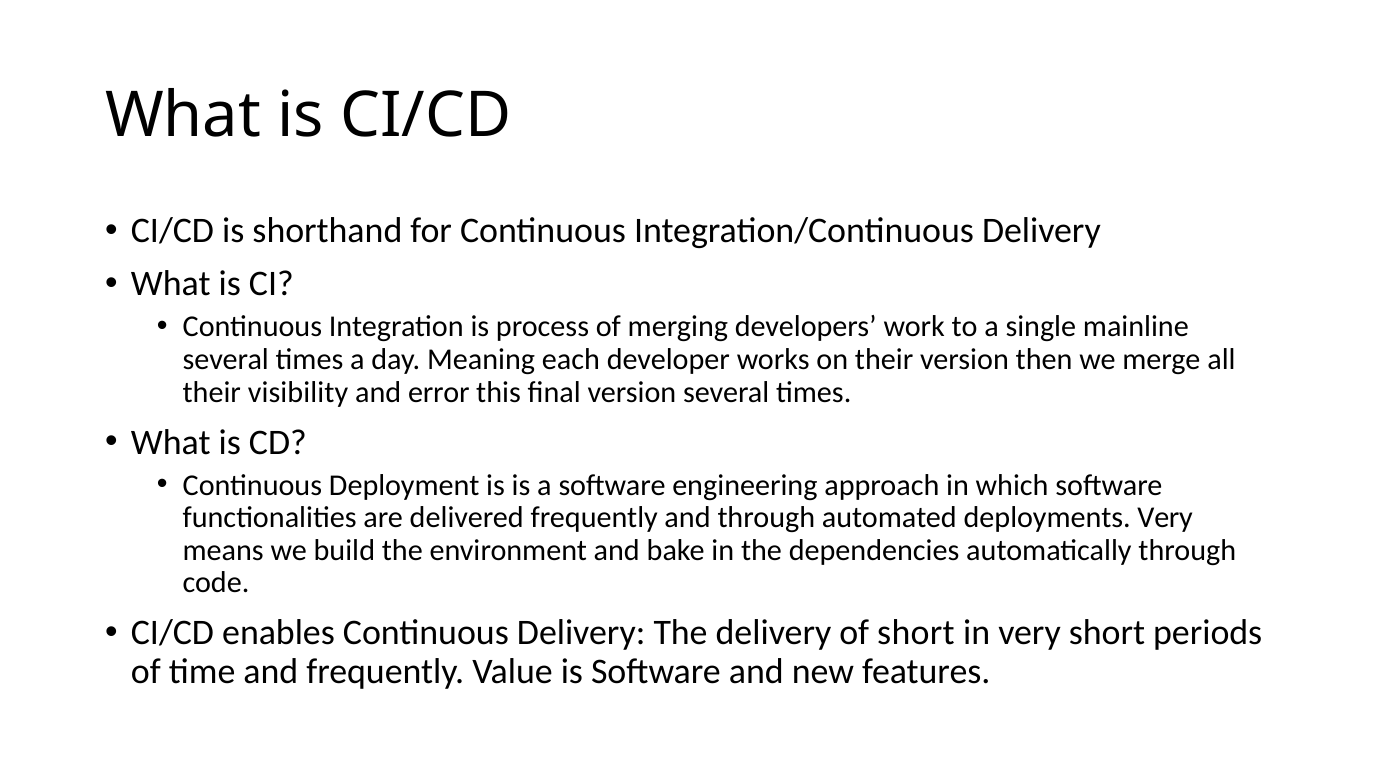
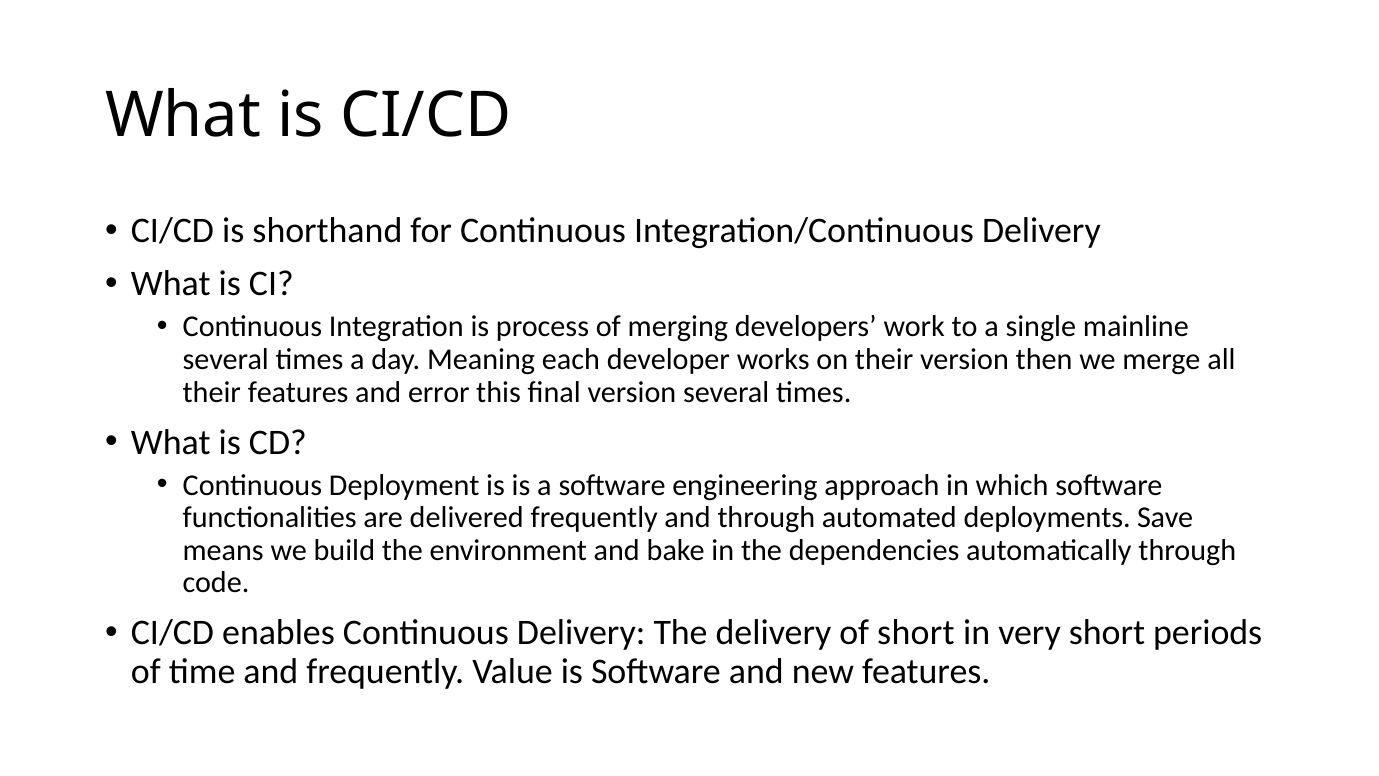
their visibility: visibility -> features (298, 392)
deployments Very: Very -> Save (1165, 517)
